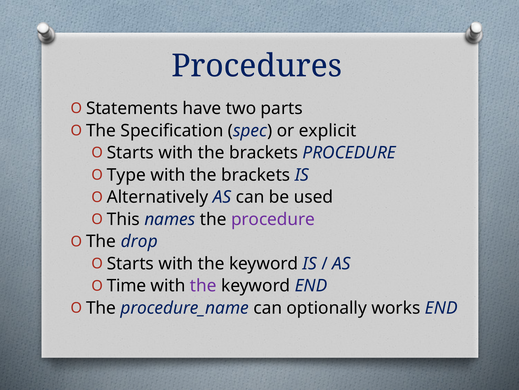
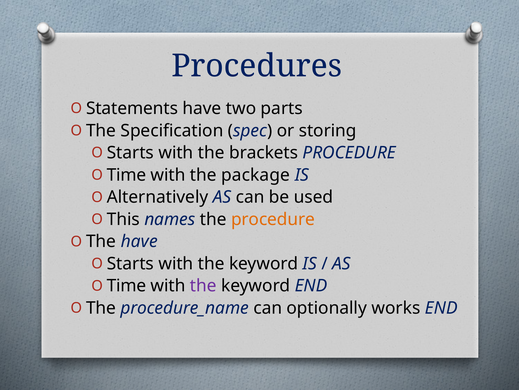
explicit: explicit -> storing (328, 130)
Type: Type -> Time (126, 175)
brackets: brackets -> package (256, 175)
procedure colour: purple -> orange (273, 219)
The drop: drop -> have (139, 241)
